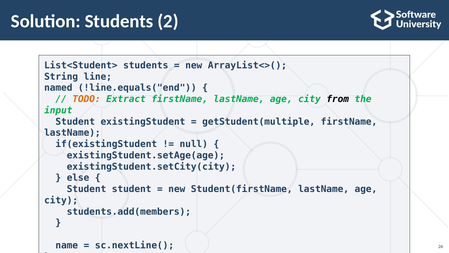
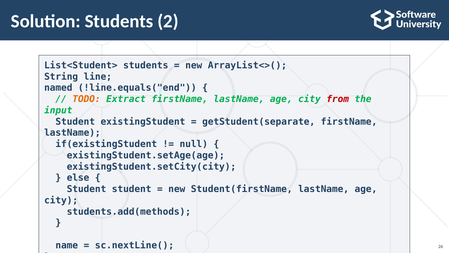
from colour: black -> red (338, 99)
getStudent(multiple: getStudent(multiple -> getStudent(separate (259, 121)
students.add(members: students.add(members -> students.add(methods (129, 211)
